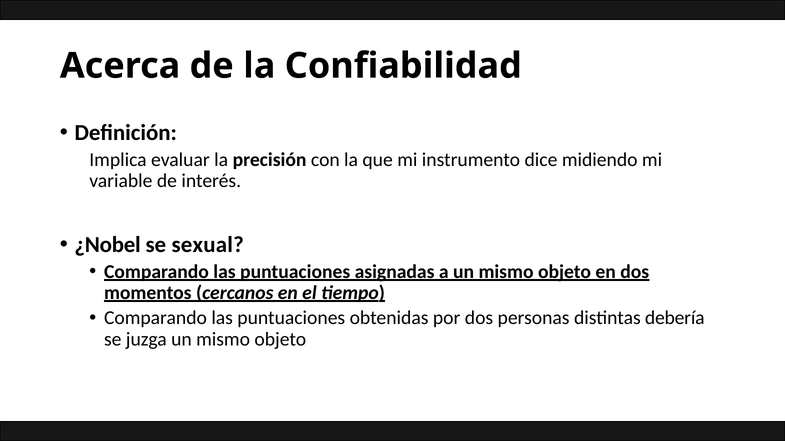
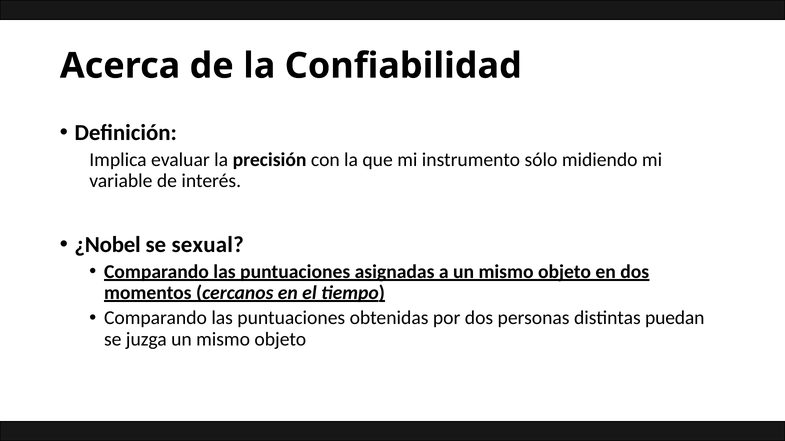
dice: dice -> sólo (541, 160)
debería: debería -> puedan (675, 318)
